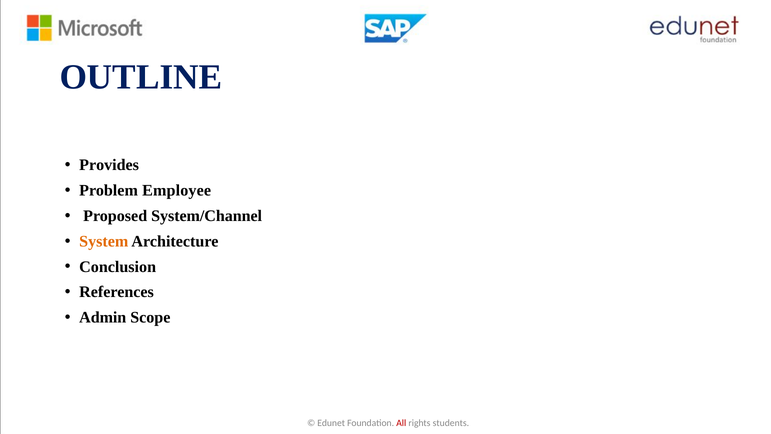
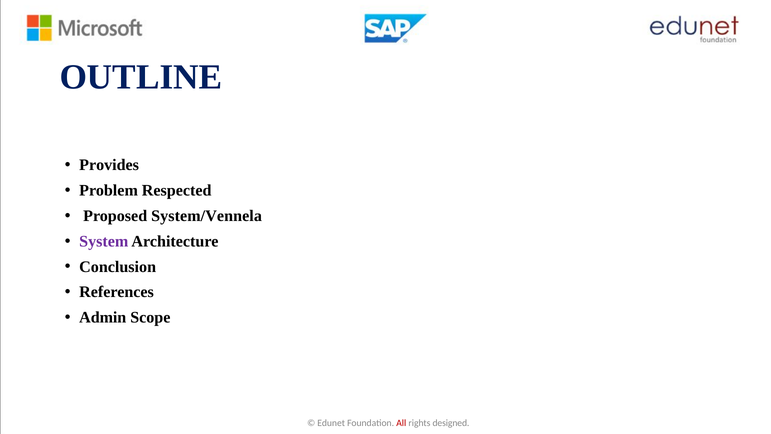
Employee: Employee -> Respected (177, 190)
System/Channel: System/Channel -> System/Vennela (207, 216)
System colour: orange -> purple (104, 241)
students: students -> designed (451, 423)
